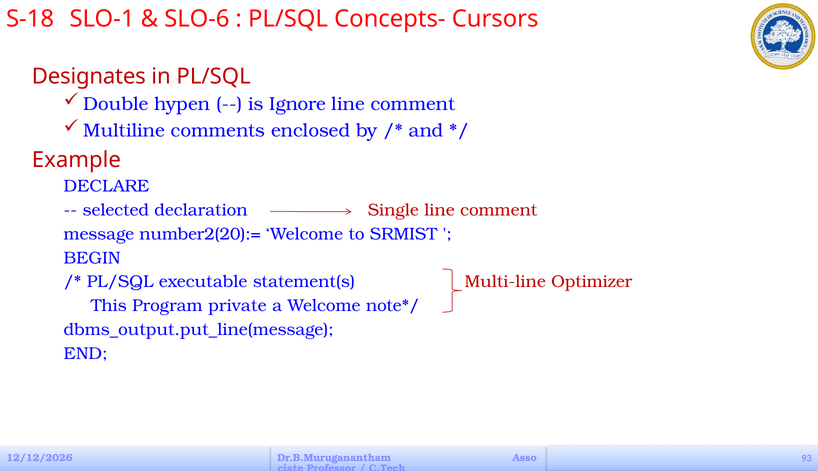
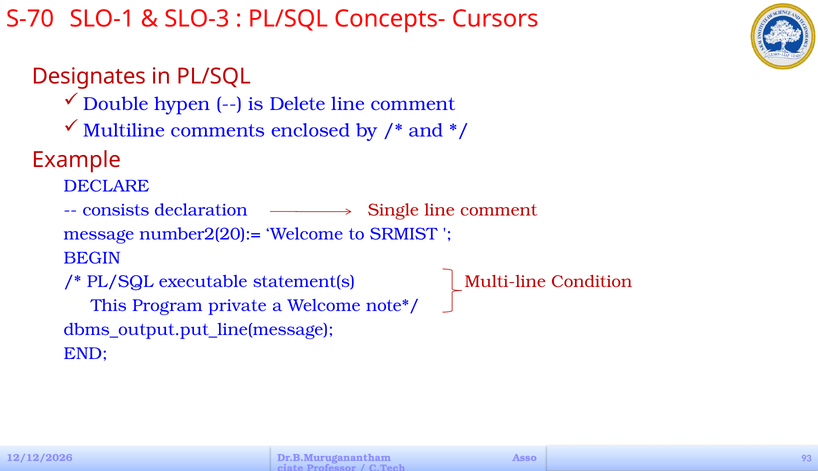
S-18: S-18 -> S-70 (30, 19)
SLO-6: SLO-6 -> SLO-3 (197, 19)
Ignore: Ignore -> Delete (298, 104)
selected: selected -> consists (116, 210)
Optimizer: Optimizer -> Condition (592, 282)
